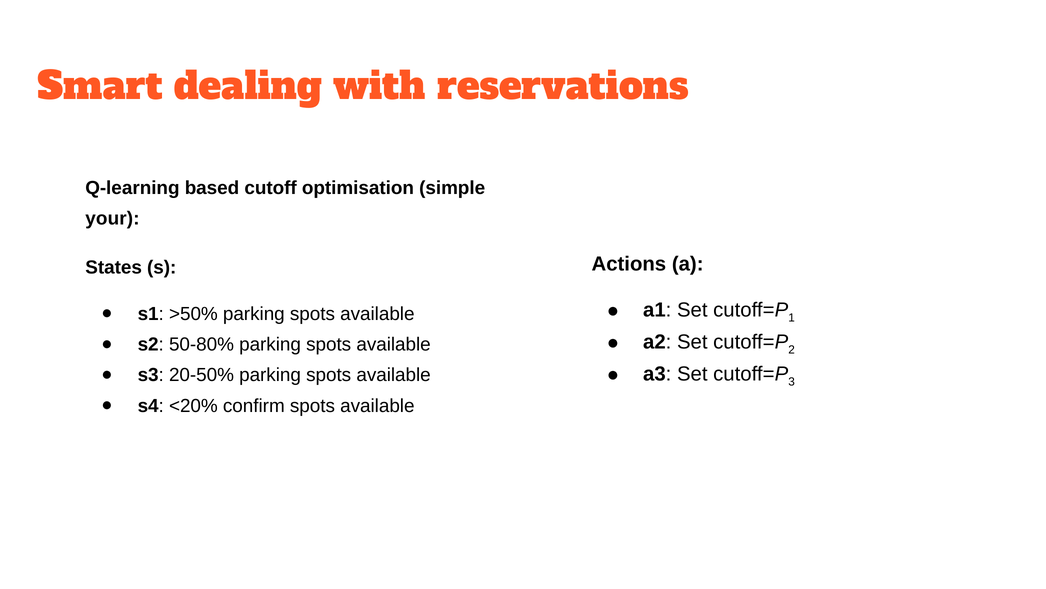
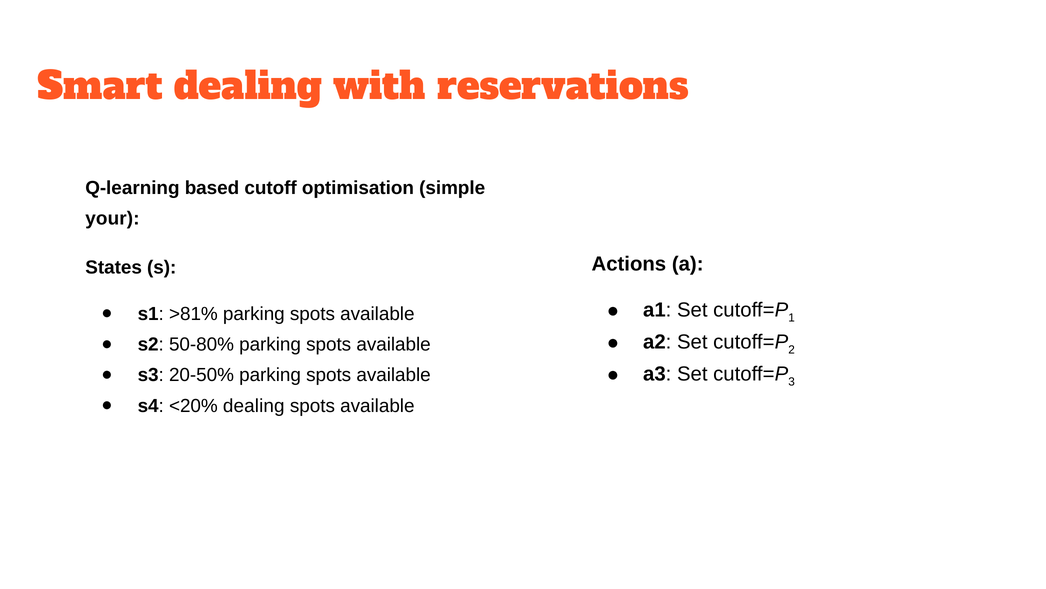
>50%: >50% -> >81% (193, 314)
<20% confirm: confirm -> dealing (254, 405)
